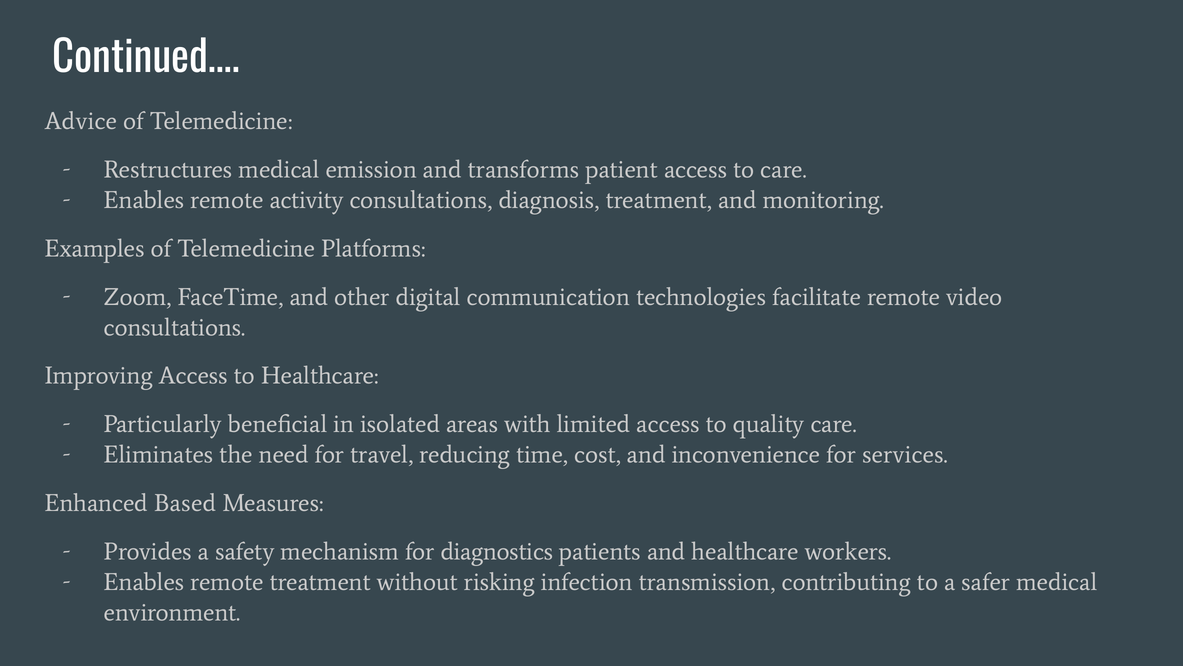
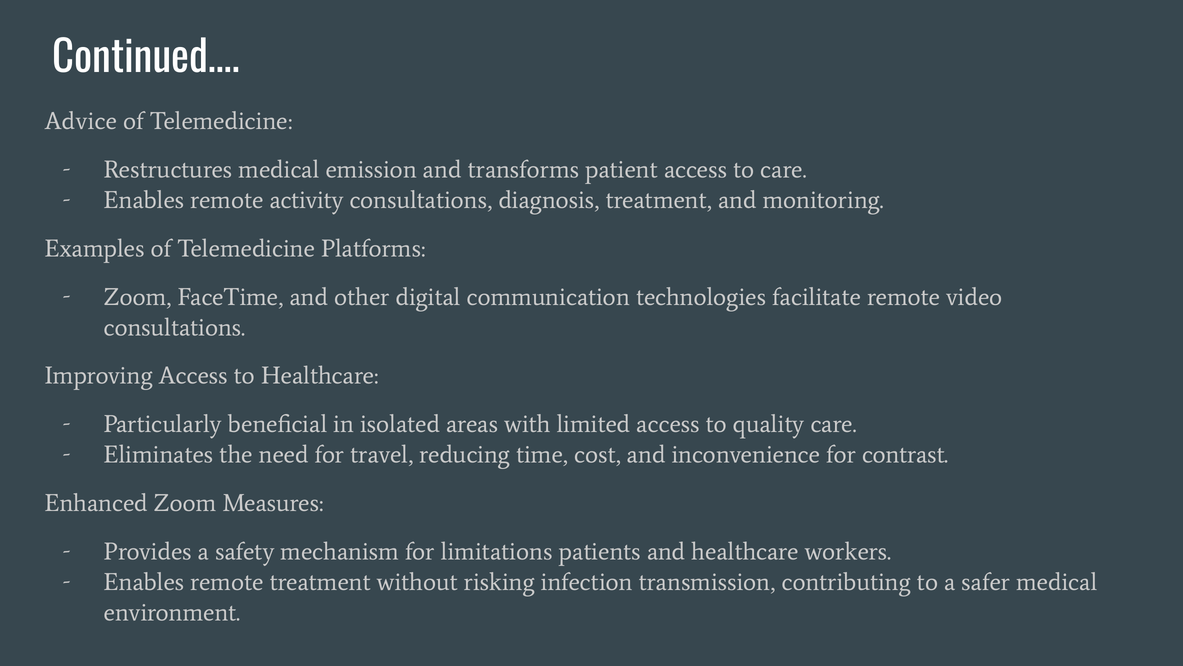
services: services -> contrast (905, 454)
Enhanced Based: Based -> Zoom (185, 503)
diagnostics: diagnostics -> limitations (497, 551)
